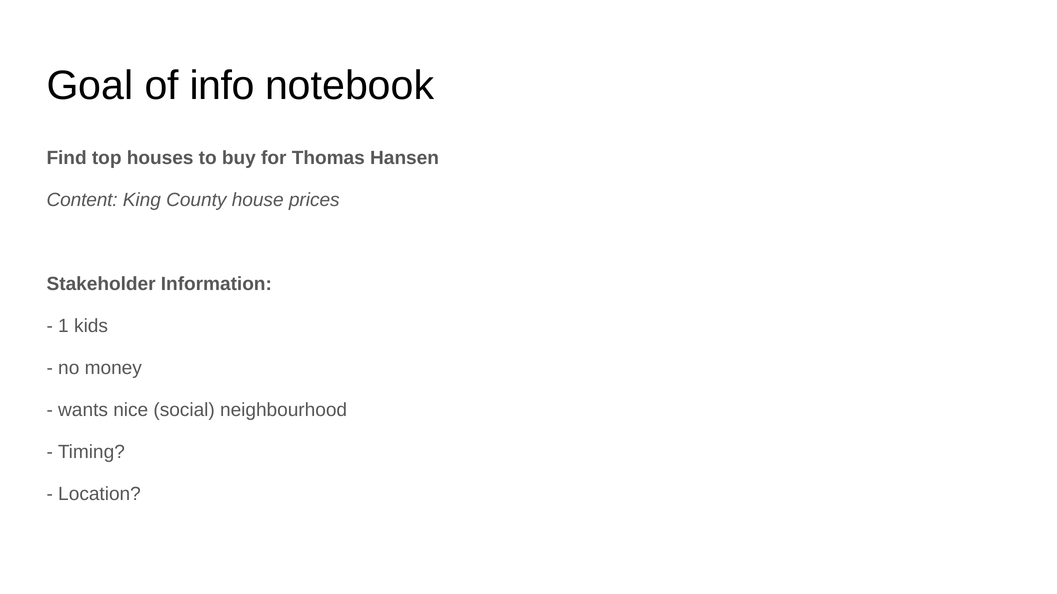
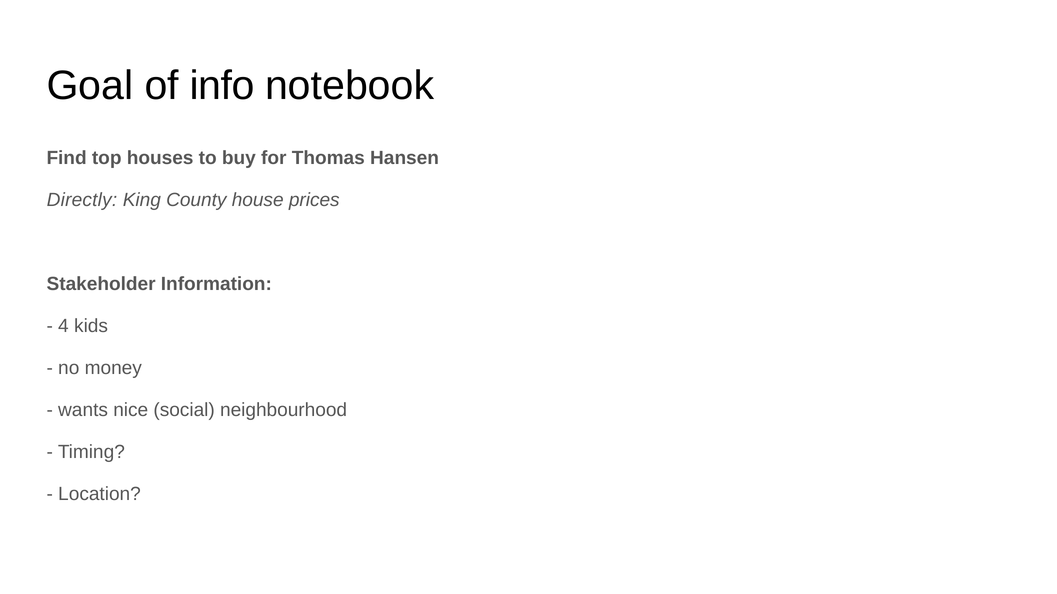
Content: Content -> Directly (82, 200)
1: 1 -> 4 (63, 326)
